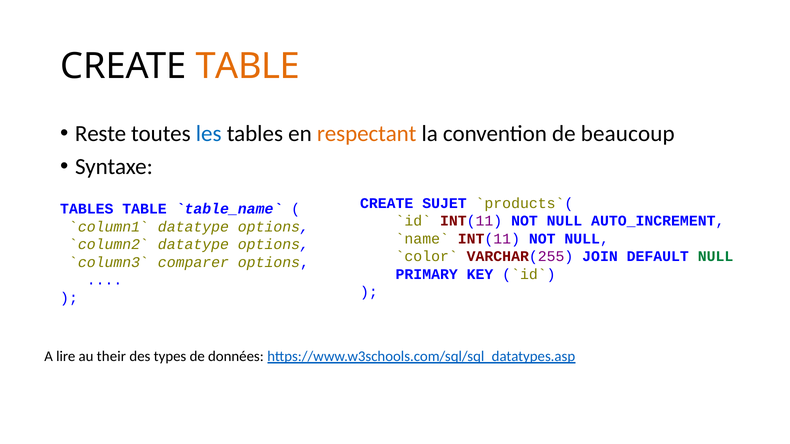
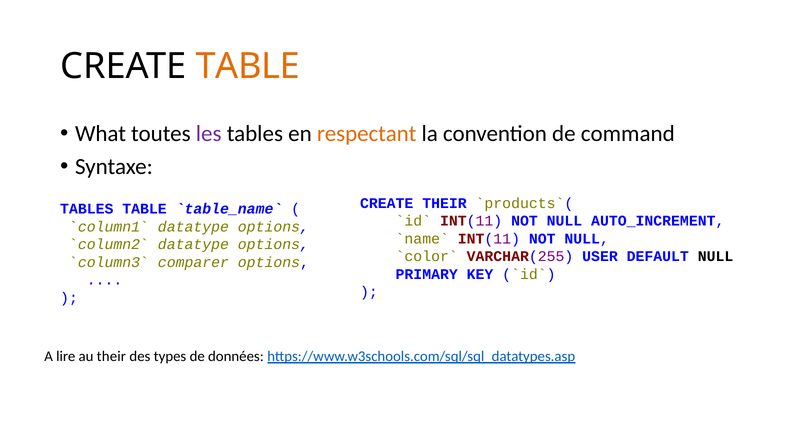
Reste: Reste -> What (101, 134)
les colour: blue -> purple (209, 134)
beaucoup: beaucoup -> command (628, 134)
CREATE SUJET: SUJET -> THEIR (444, 203)
JOIN: JOIN -> USER (600, 257)
NULL colour: green -> black (716, 257)
